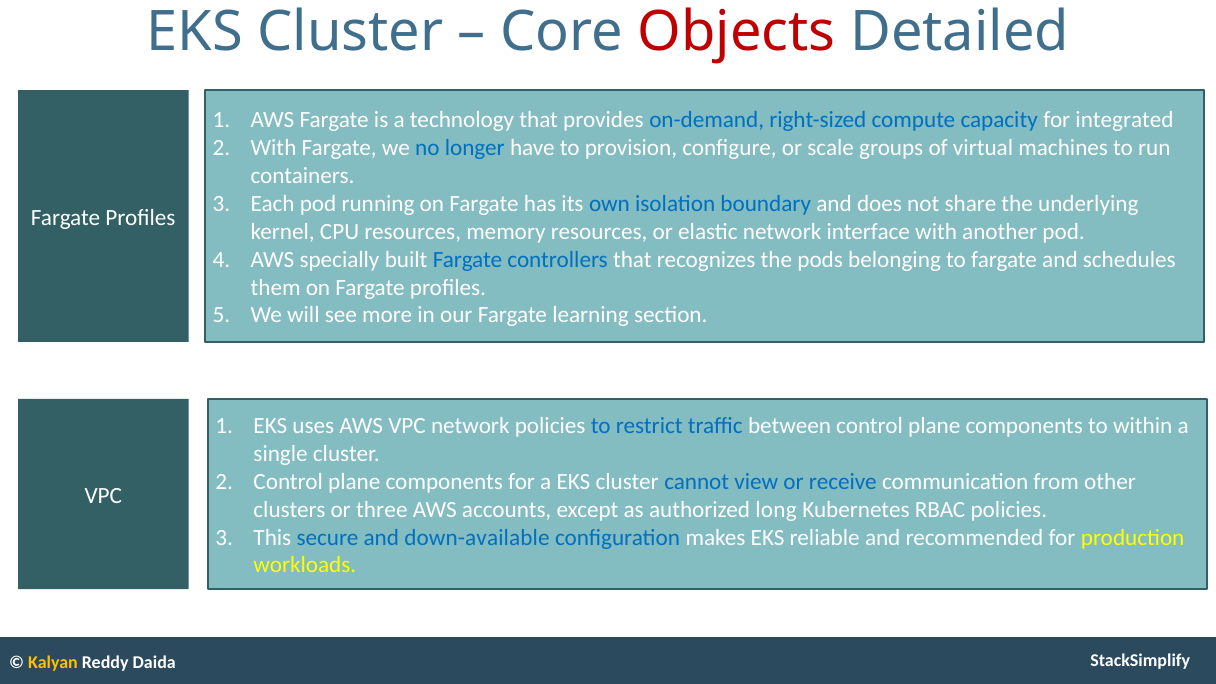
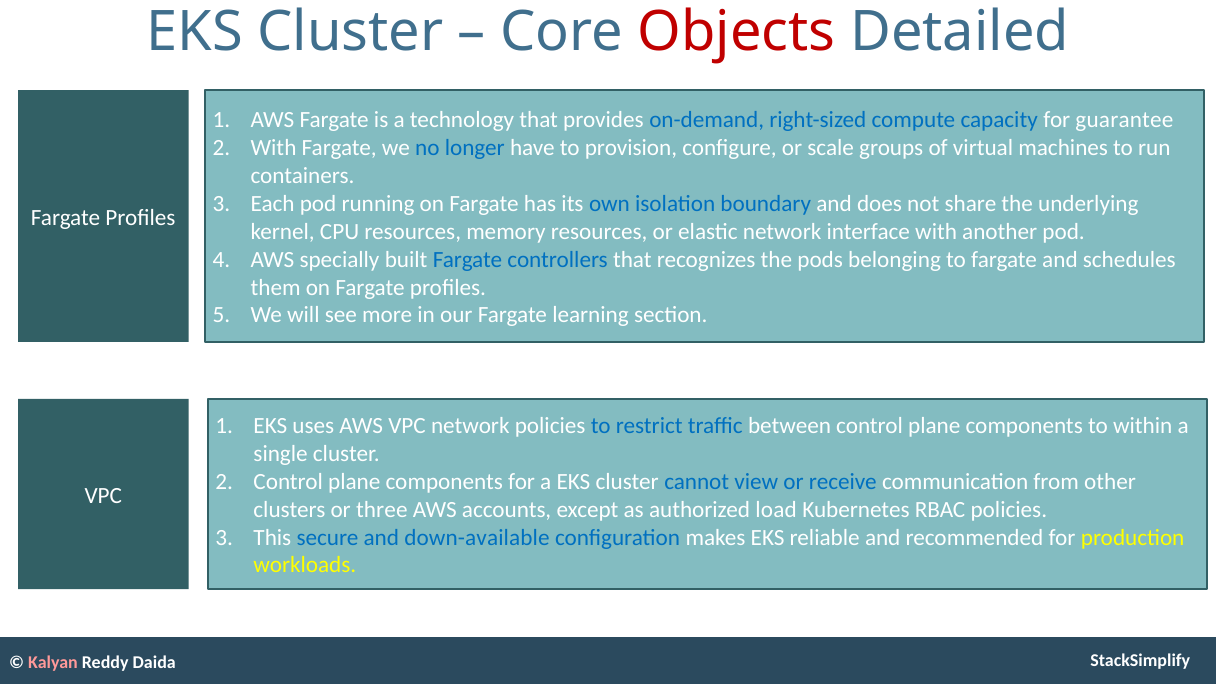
integrated: integrated -> guarantee (1124, 120)
long: long -> load (776, 510)
Kalyan colour: yellow -> pink (53, 663)
